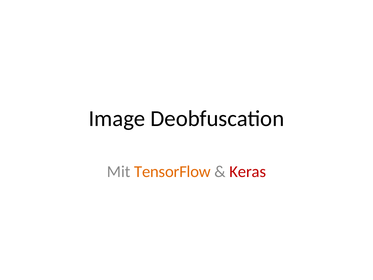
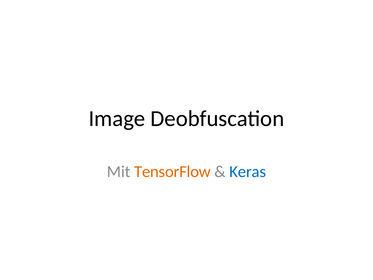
Keras colour: red -> blue (248, 171)
